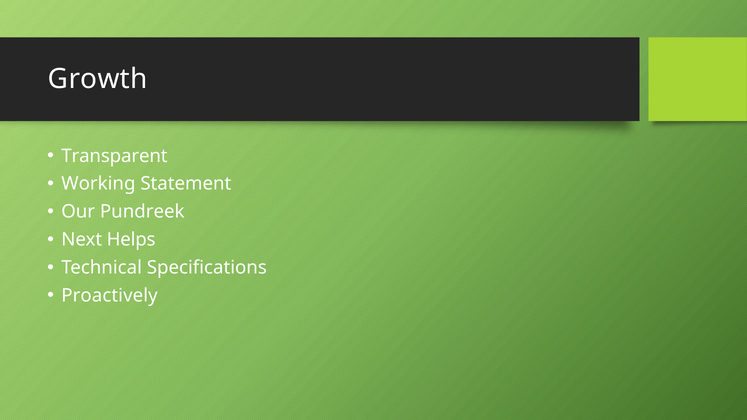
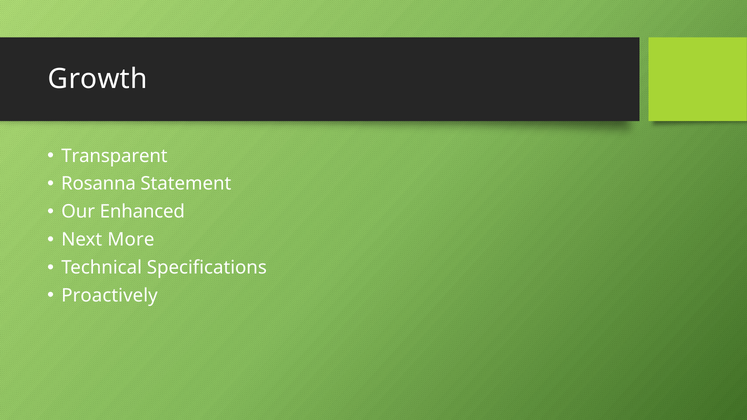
Working: Working -> Rosanna (99, 184)
Pundreek: Pundreek -> Enhanced (142, 212)
Helps: Helps -> More (131, 240)
